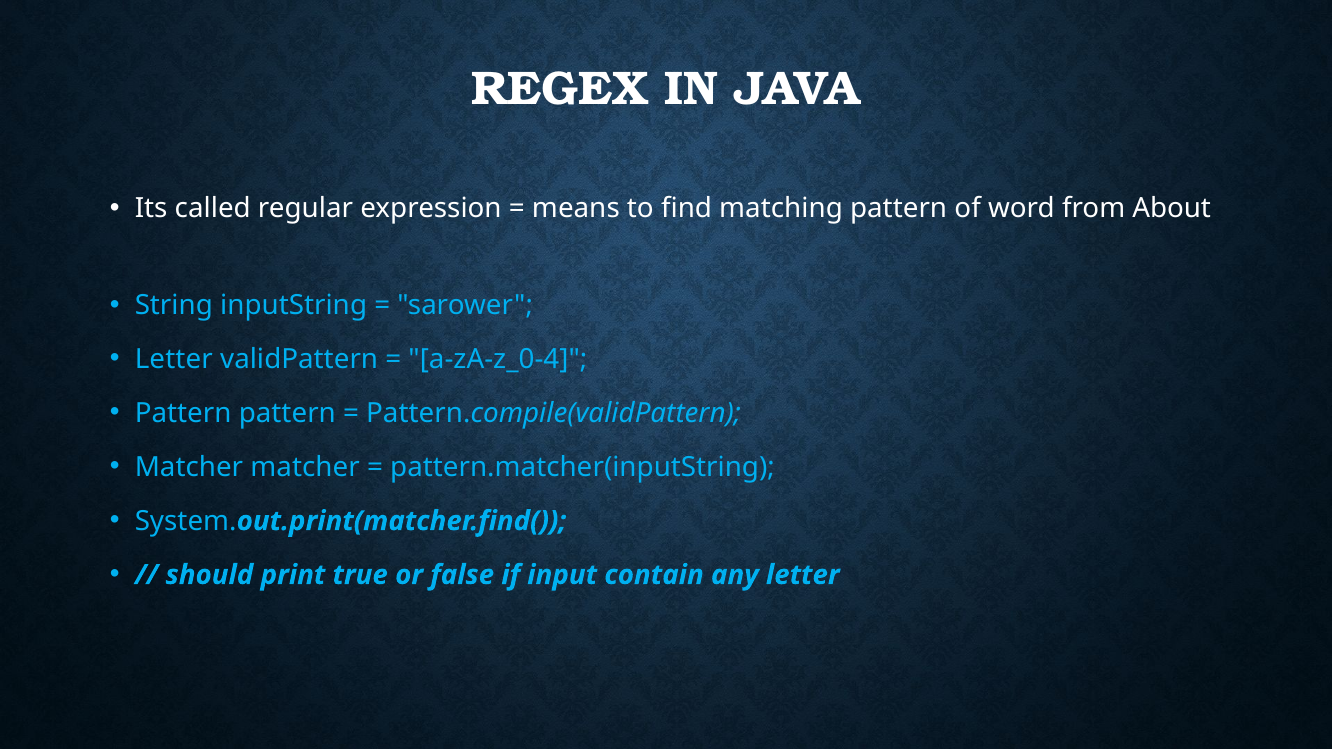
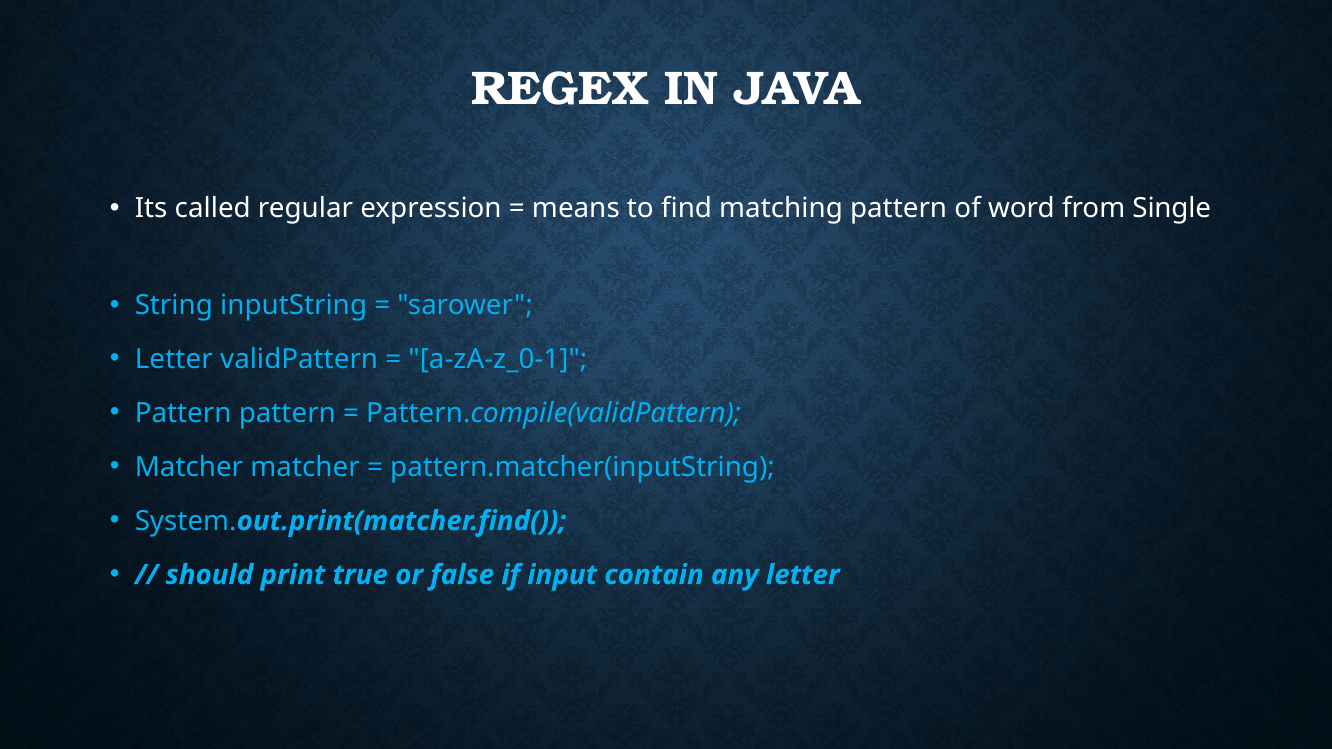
About: About -> Single (1172, 209)
a-zA-z_0-4: a-zA-z_0-4 -> a-zA-z_0-1 (498, 360)
